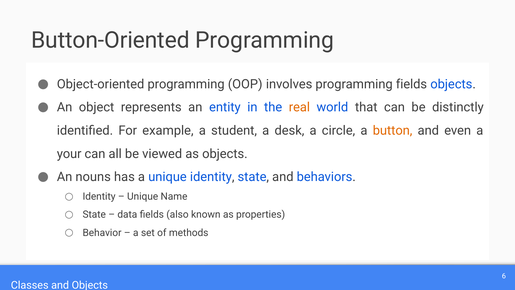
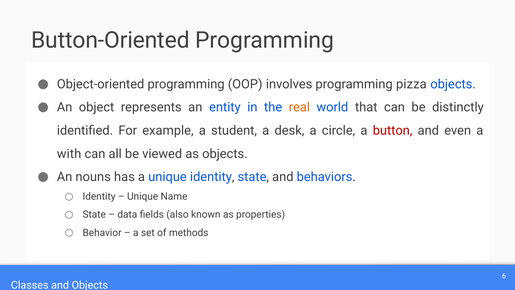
programming fields: fields -> pizza (411, 84)
button colour: orange -> red (393, 130)
your: your -> with (69, 154)
